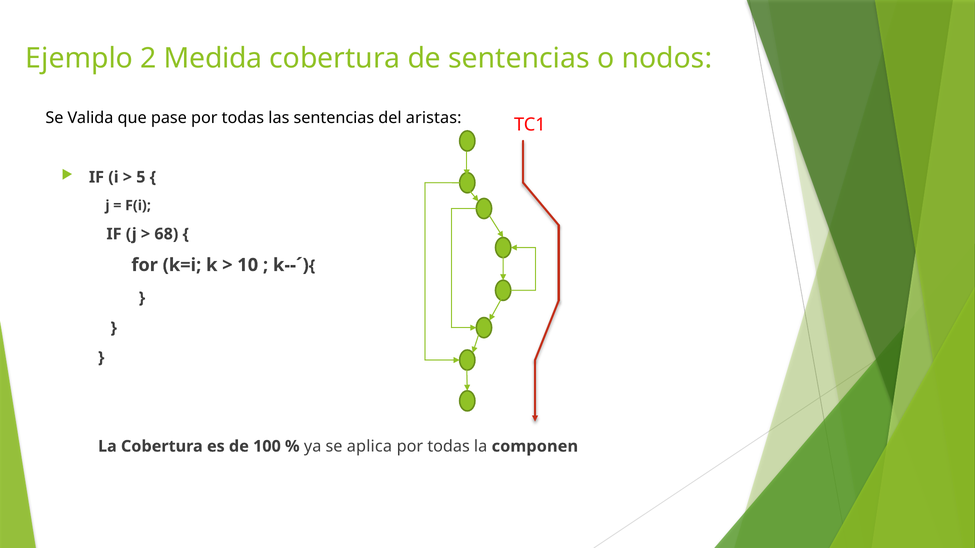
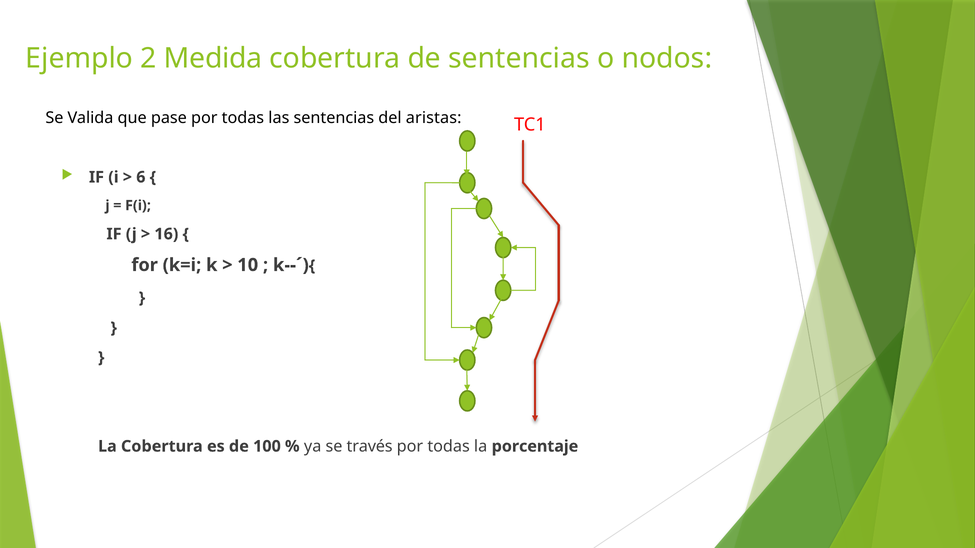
5: 5 -> 6 (141, 177)
68: 68 -> 16 (166, 234)
aplica: aplica -> través (370, 447)
componen: componen -> porcentaje (535, 447)
